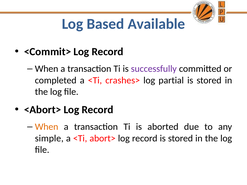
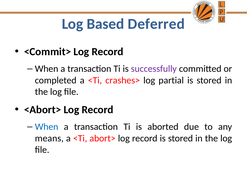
Available: Available -> Deferred (156, 24)
When colour: orange -> blue (47, 127)
simple: simple -> means (49, 138)
